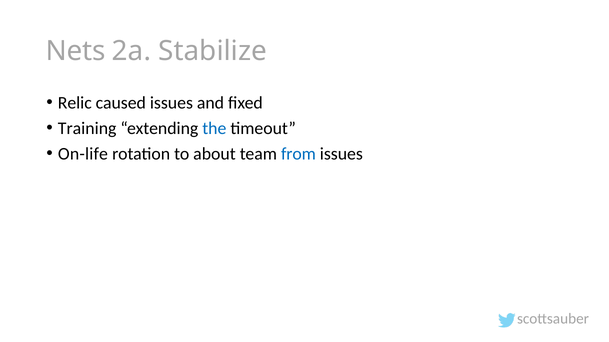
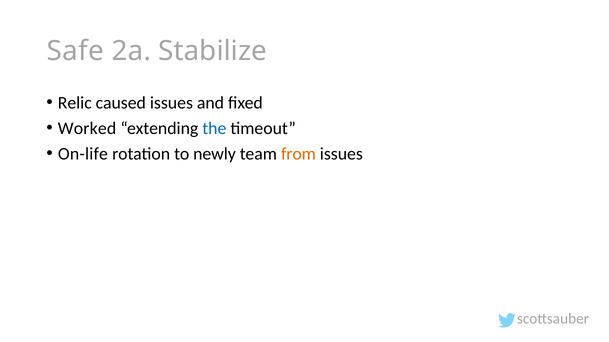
Nets: Nets -> Safe (75, 51)
Training: Training -> Worked (87, 128)
about: about -> newly (215, 154)
from colour: blue -> orange (298, 154)
